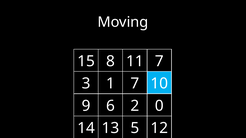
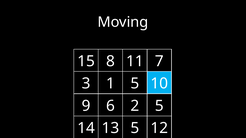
1 7: 7 -> 5 (135, 84)
0: 0 -> 5 (159, 106)
